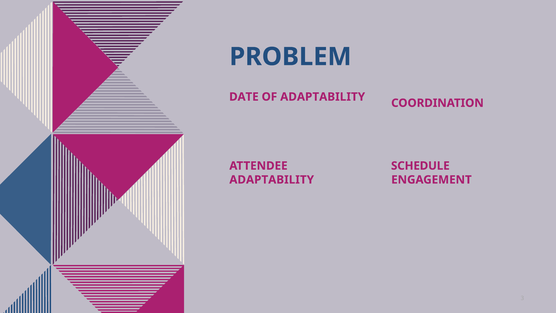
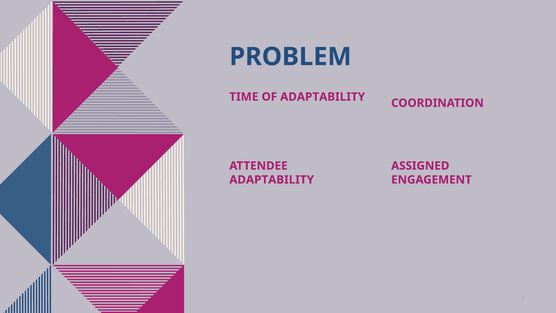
DATE: DATE -> TIME (244, 97)
SCHEDULE: SCHEDULE -> ASSIGNED (420, 166)
